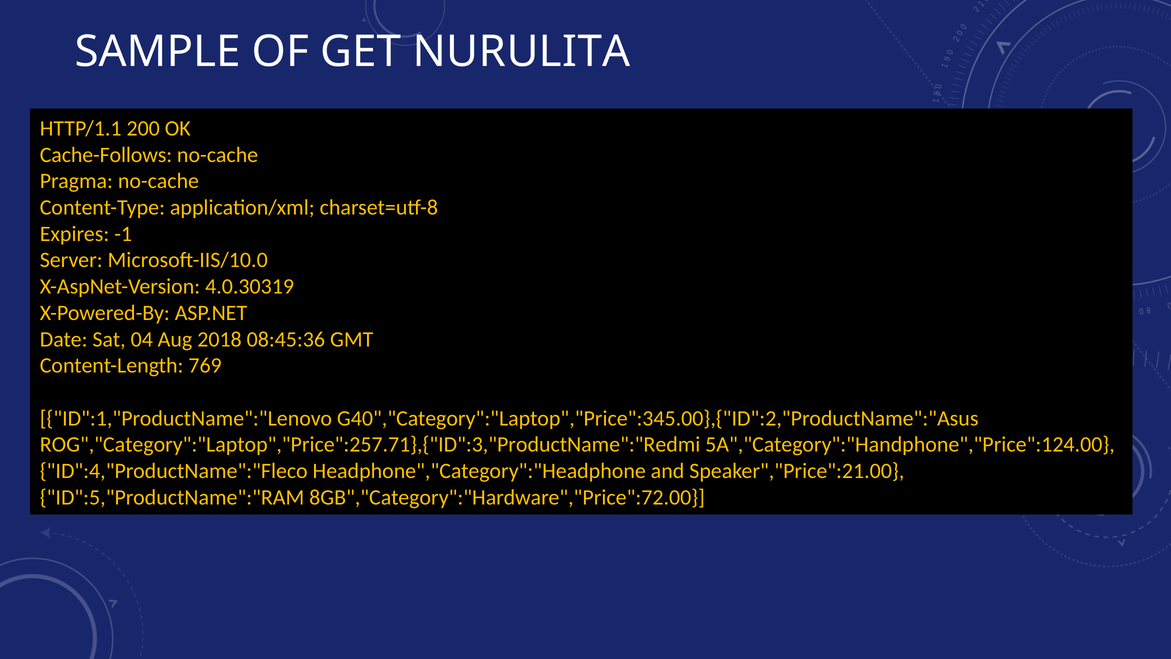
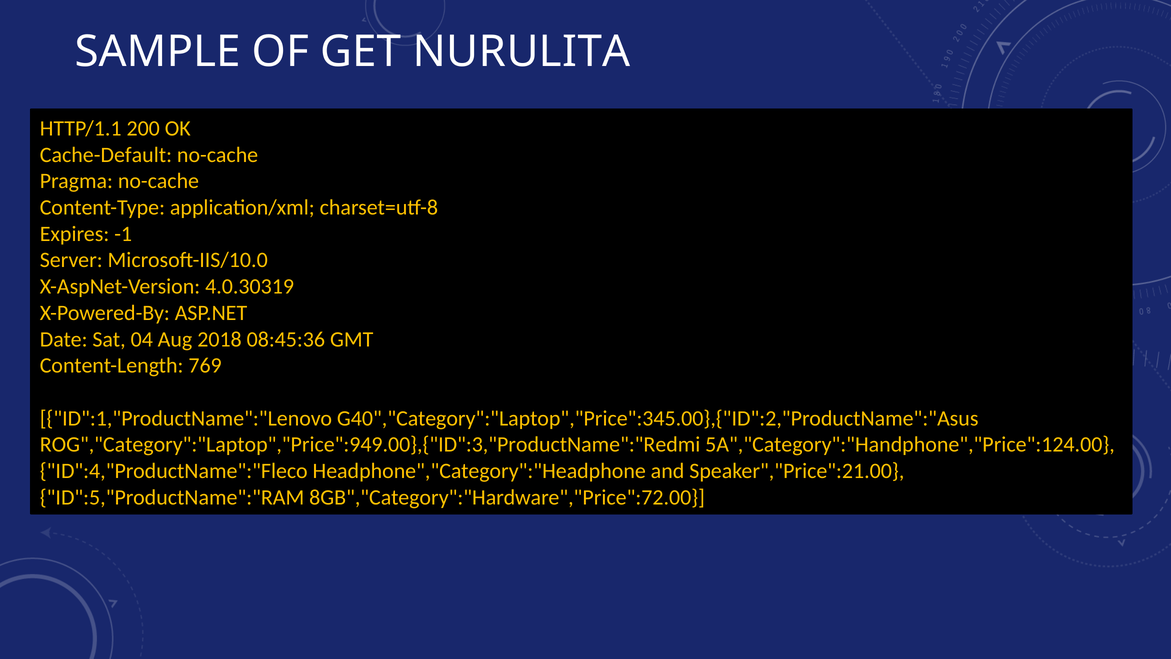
Cache-Follows: Cache-Follows -> Cache-Default (106, 155)
ROG","Category":"Laptop","Price":257.71},{"ID":3,"ProductName":"Redmi: ROG","Category":"Laptop","Price":257.71},{"ID":3,"ProductName":"Redmi -> ROG","Category":"Laptop","Price":949.00},{"ID":3,"ProductName":"Redmi (370, 445)
